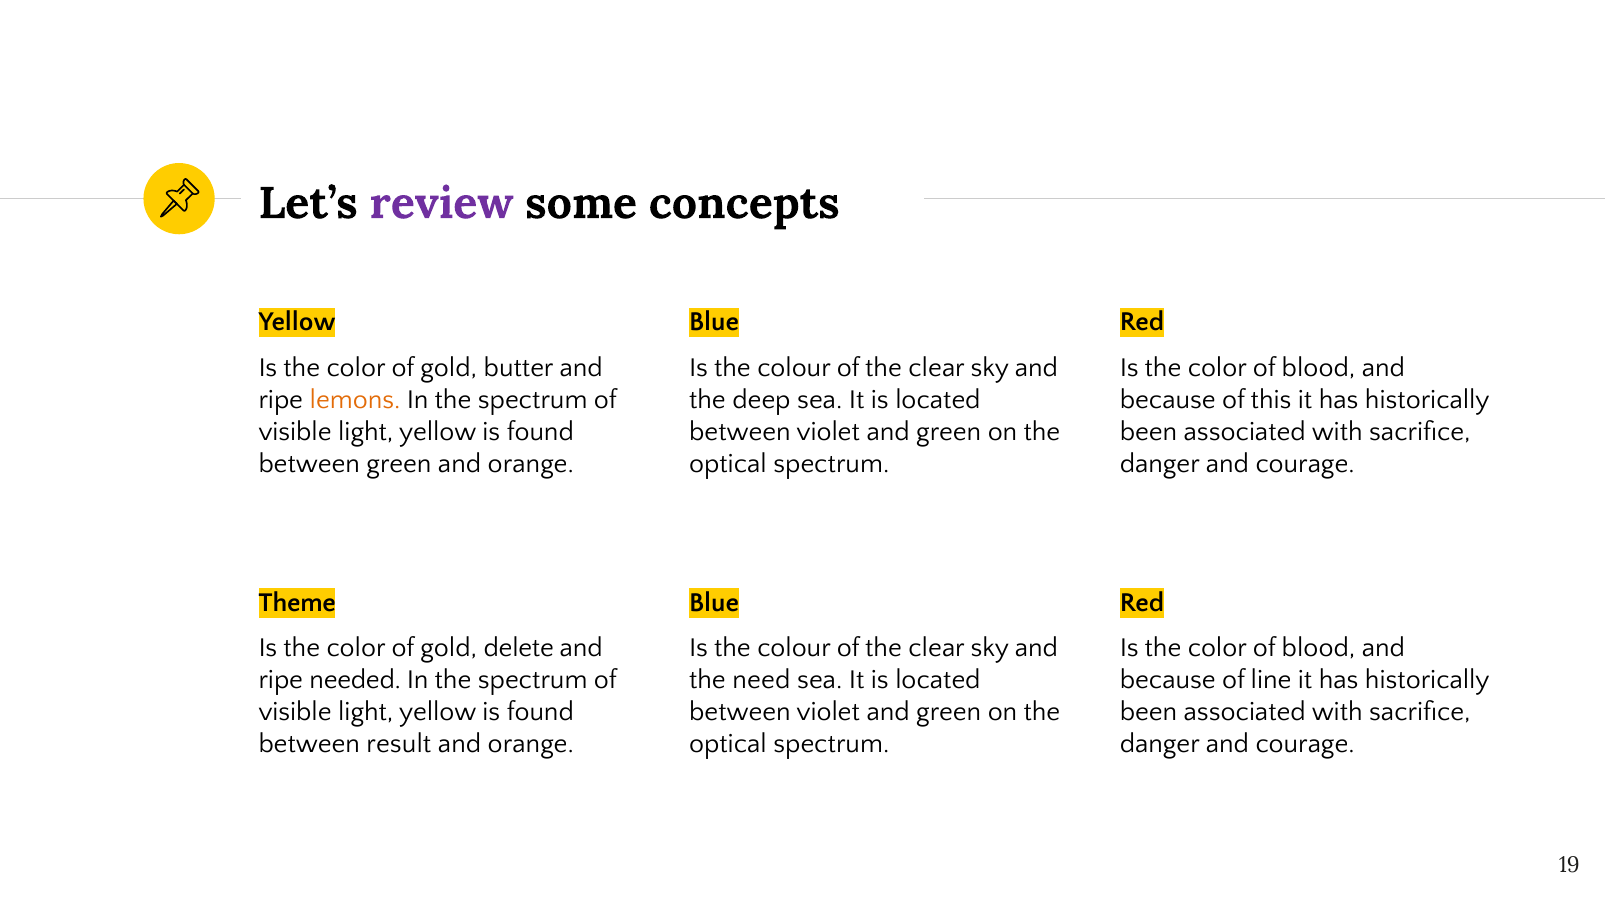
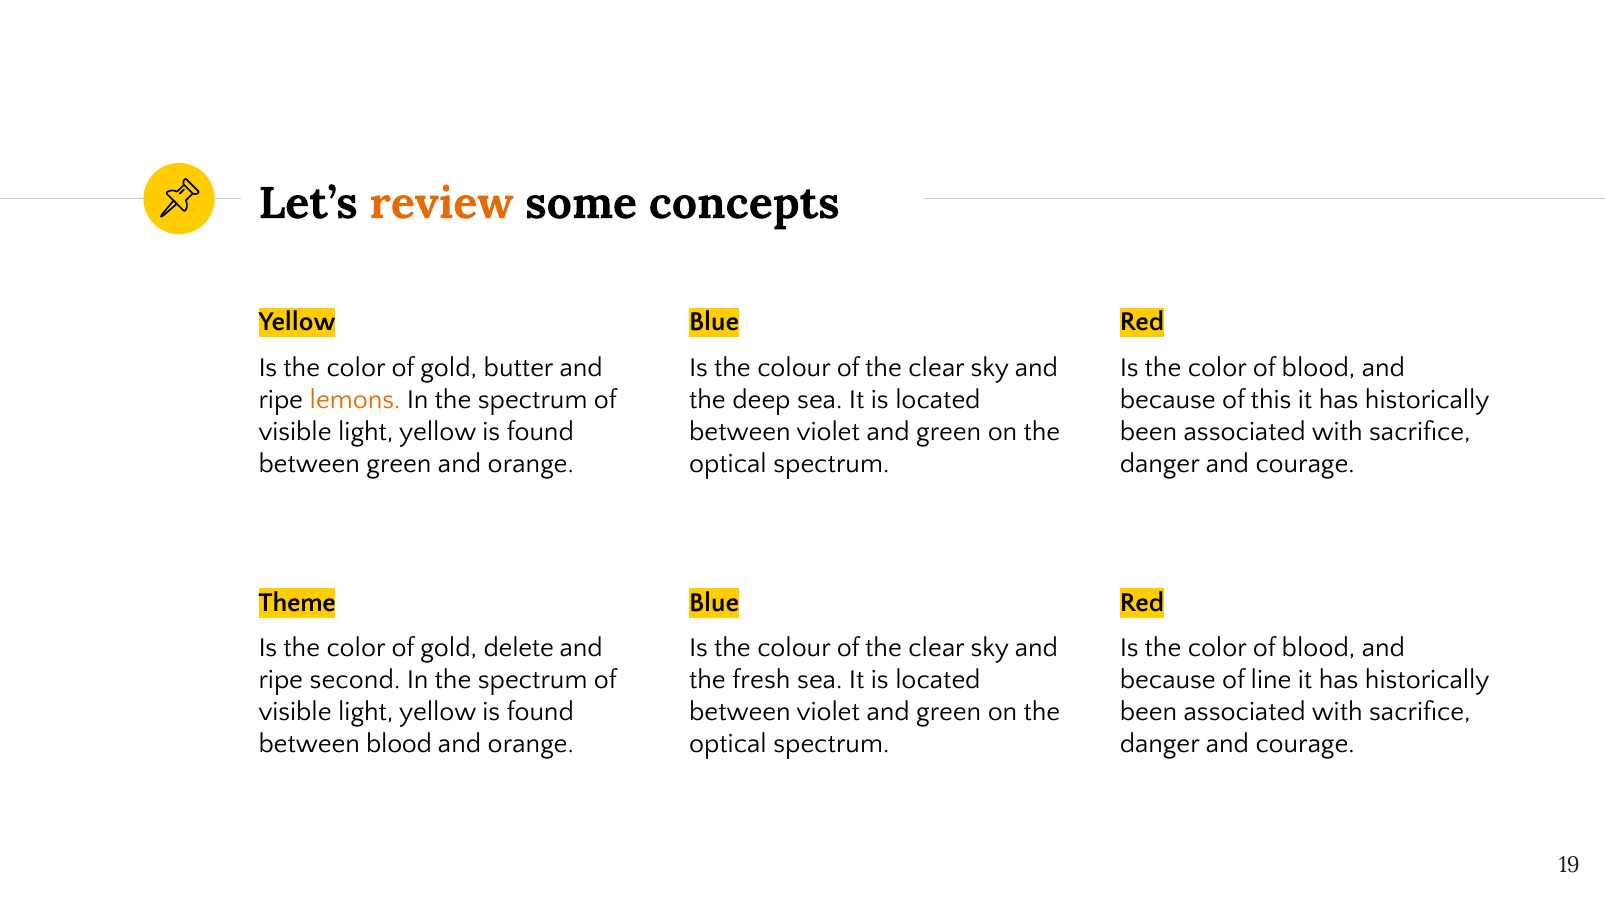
review colour: purple -> orange (441, 203)
needed: needed -> second (355, 680)
need: need -> fresh (761, 680)
between result: result -> blood (399, 744)
